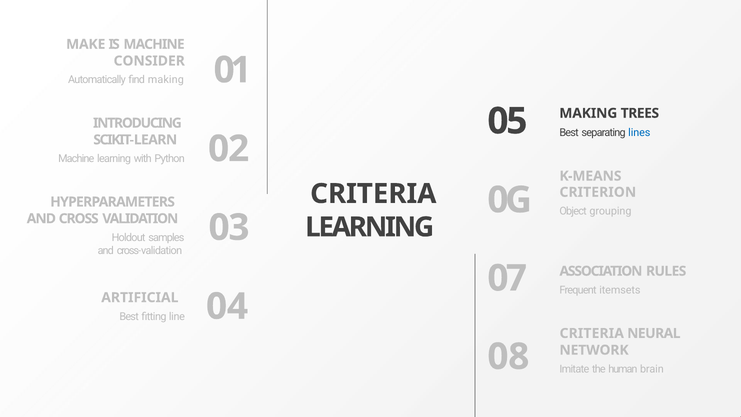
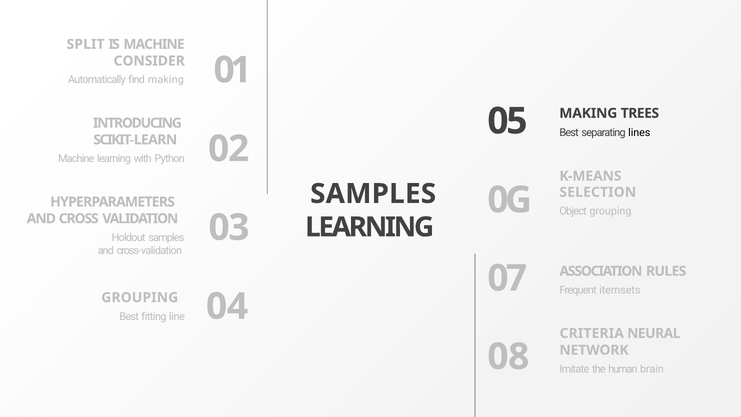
MAKE: MAKE -> SPLIT (86, 44)
lines colour: blue -> black (639, 132)
CRITERIA: CRITERIA -> SAMPLES (373, 194)
CRITERION: CRITERION -> SELECTION (598, 192)
ARTIFICIAL: ARTIFICIAL -> GROUPING (140, 297)
